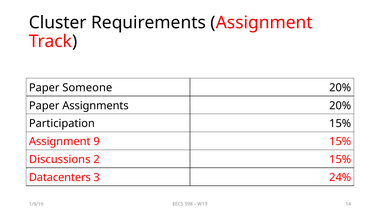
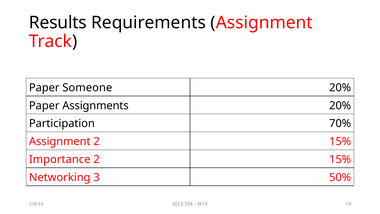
Cluster: Cluster -> Results (58, 23)
Participation 15%: 15% -> 70% (340, 123)
Assignment 9: 9 -> 2 (97, 141)
Discussions: Discussions -> Importance (60, 159)
Datacenters: Datacenters -> Networking (60, 177)
24%: 24% -> 50% (340, 177)
